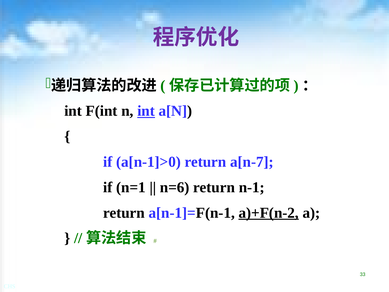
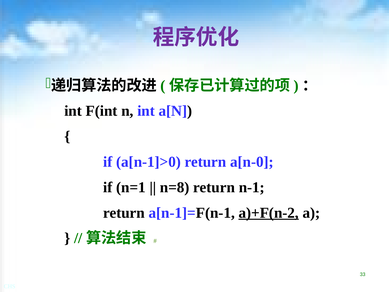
int underline: present -> none (146, 111)
a[n-7: a[n-7 -> a[n-0 (252, 162)
n=6: n=6 -> n=8 (175, 187)
